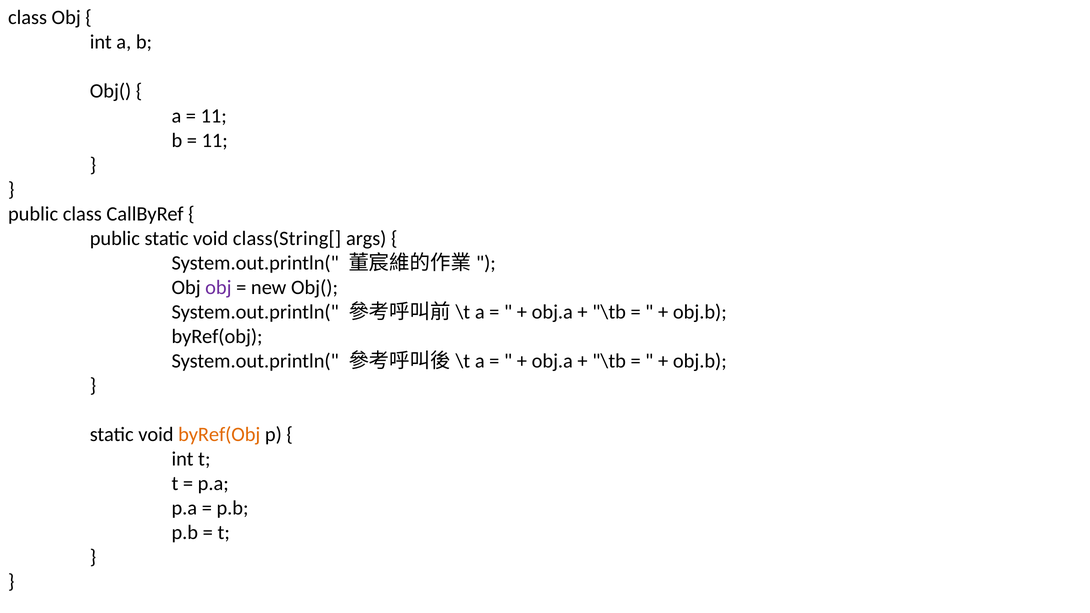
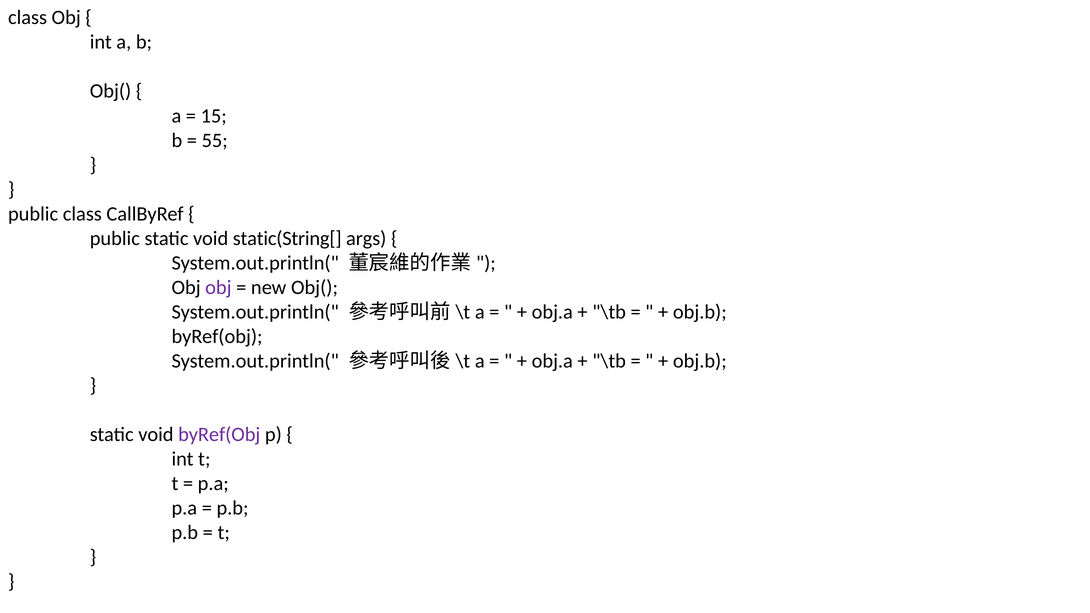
11: 11 -> 15 (214, 116)
11: 11 -> 55 (215, 140)
class(String[: class(String[ -> static(String[ (287, 238)
byRef(Obj colour: orange -> purple (219, 435)
